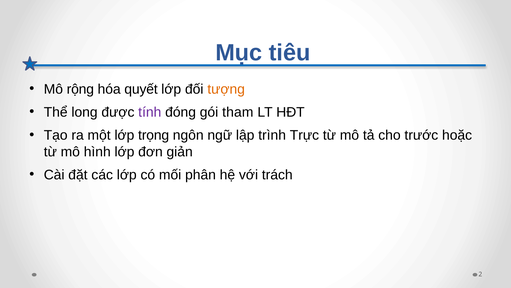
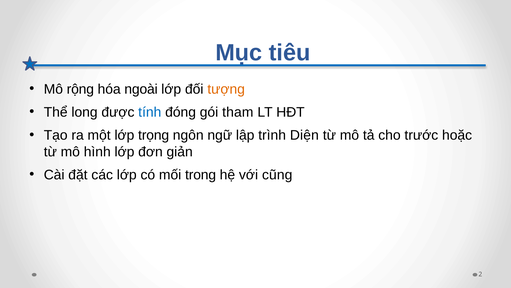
quyết: quyết -> ngoài (141, 89)
tính colour: purple -> blue (150, 112)
Trực: Trực -> Diện (304, 135)
phân: phân -> trong (201, 175)
trách: trách -> cũng (277, 175)
